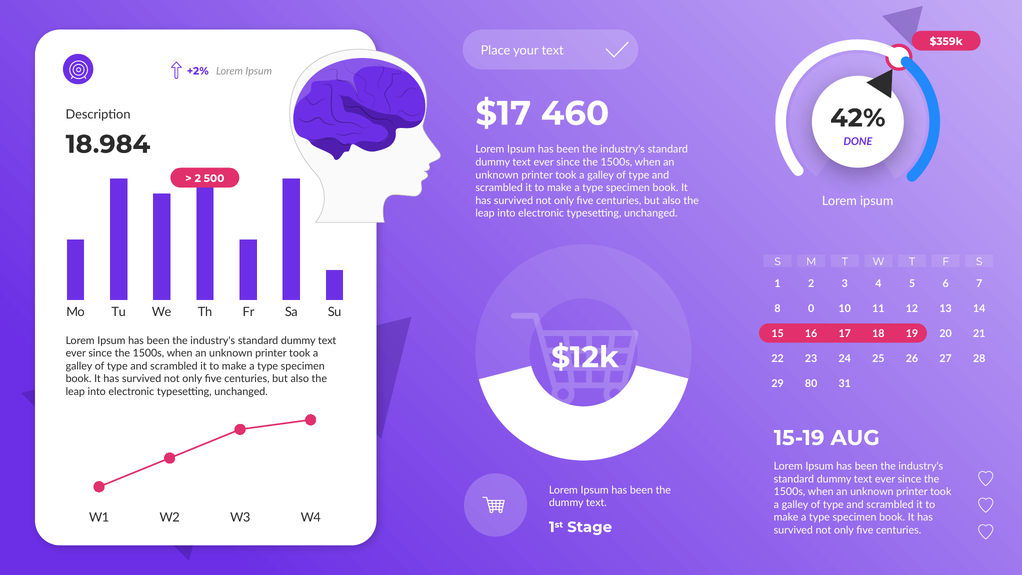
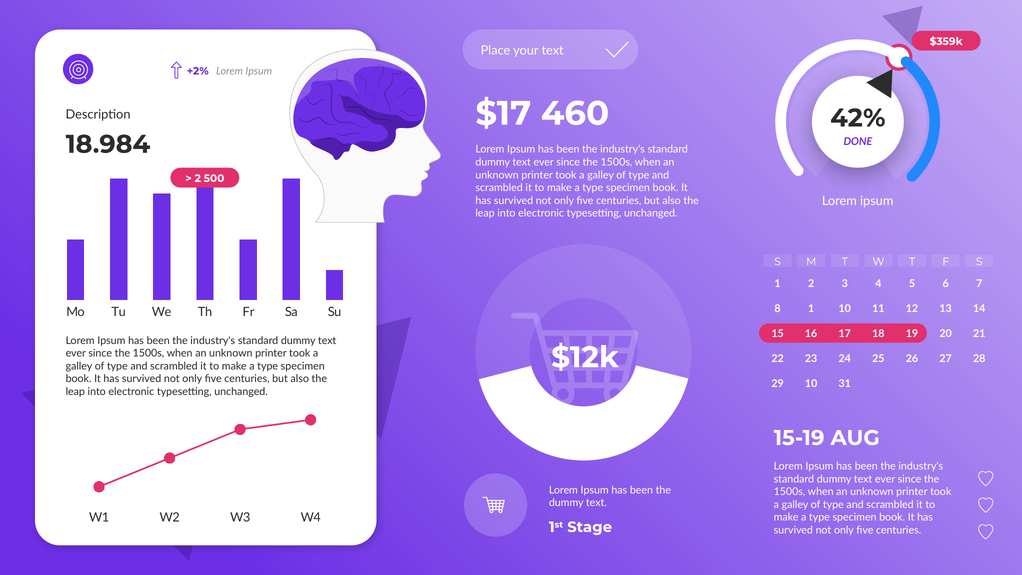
8 0: 0 -> 1 (811, 309)
29 80: 80 -> 10 (811, 384)
